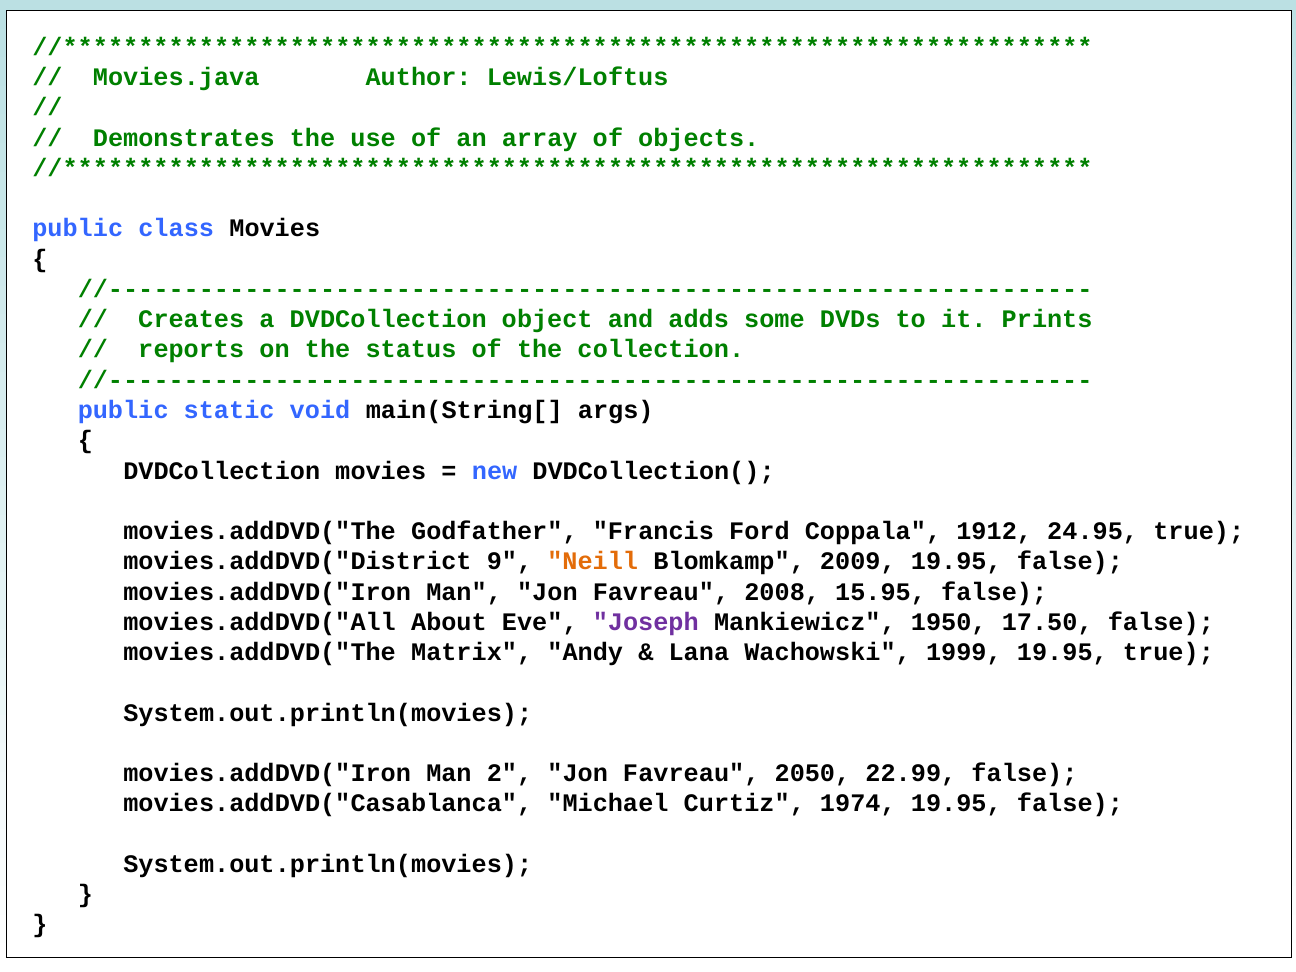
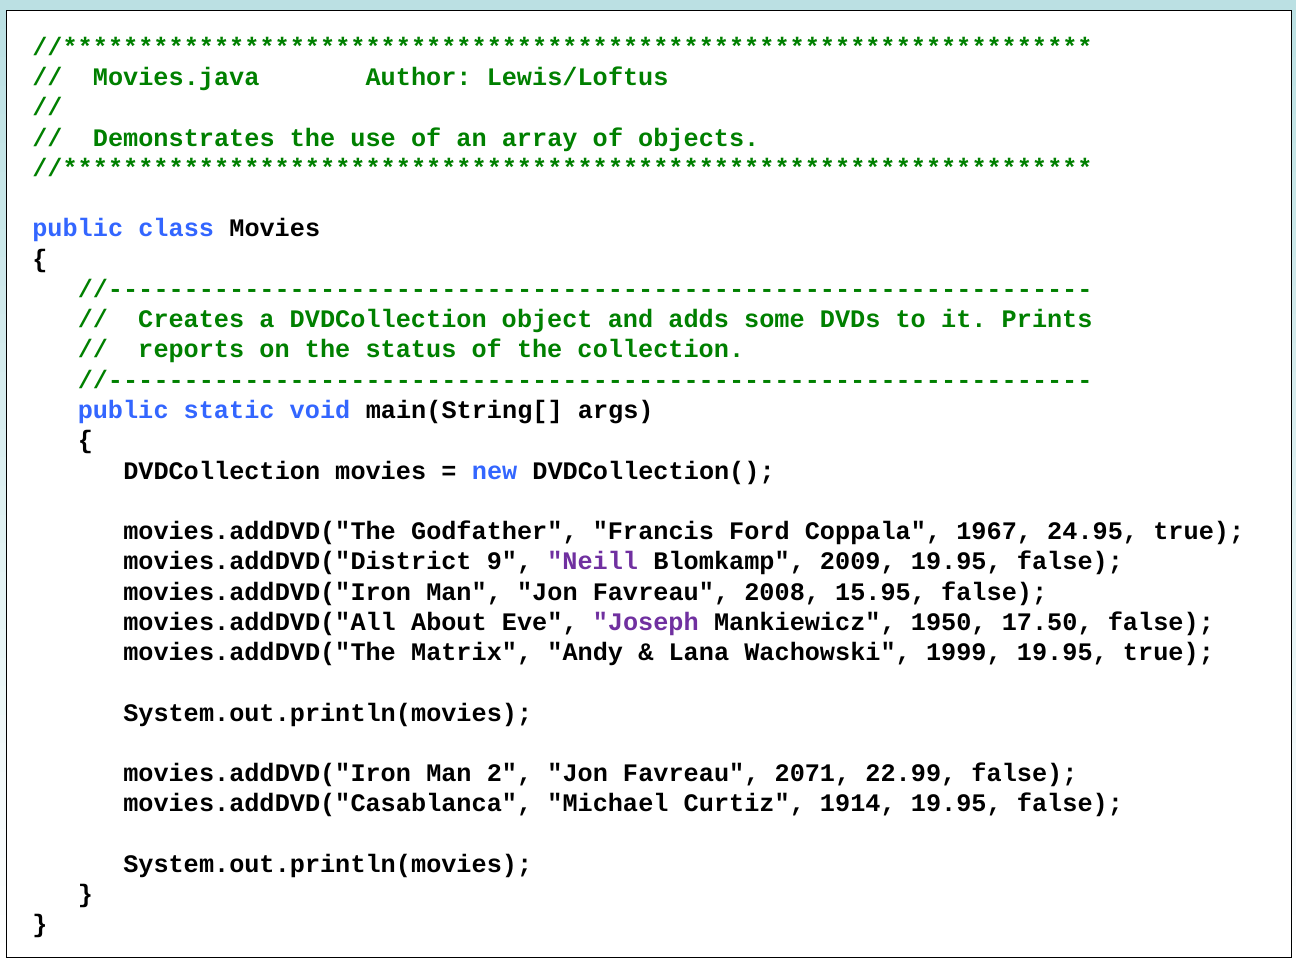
1912: 1912 -> 1967 (994, 531)
Neill colour: orange -> purple (593, 561)
2050: 2050 -> 2071 (812, 773)
1974: 1974 -> 1914 (858, 804)
